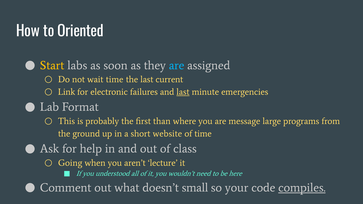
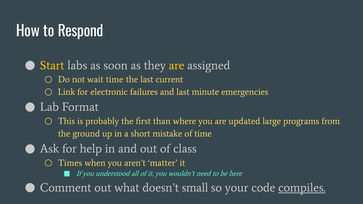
Oriented: Oriented -> Respond (81, 31)
are colour: light blue -> yellow (177, 65)
last underline: present -> none (183, 92)
message: message -> updated (244, 121)
website: website -> mistake (167, 134)
Going: Going -> Times (70, 163)
lecture: lecture -> matter (163, 163)
